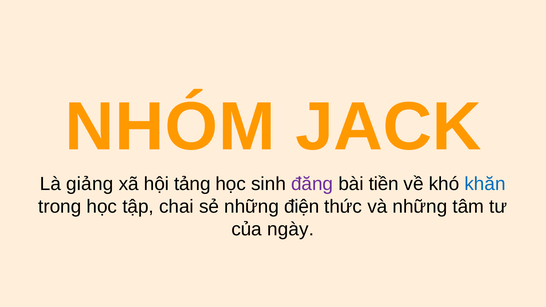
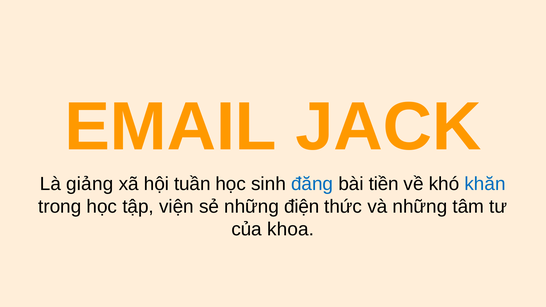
NHÓM: NHÓM -> EMAIL (171, 127)
tảng: tảng -> tuần (192, 184)
đăng colour: purple -> blue (312, 184)
chai: chai -> viện (176, 207)
ngày: ngày -> khoa (291, 229)
